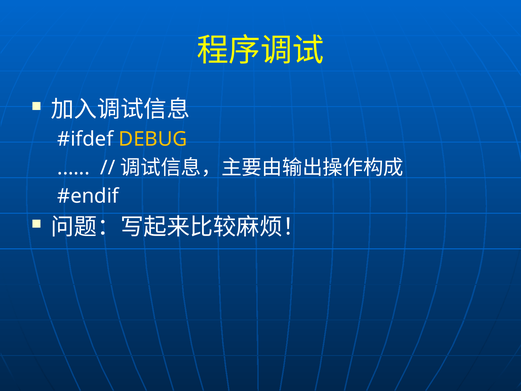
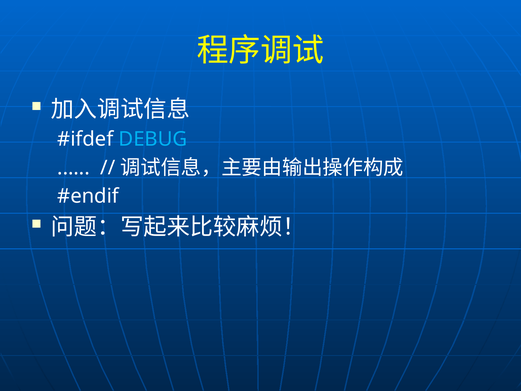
DEBUG colour: yellow -> light blue (153, 139)
